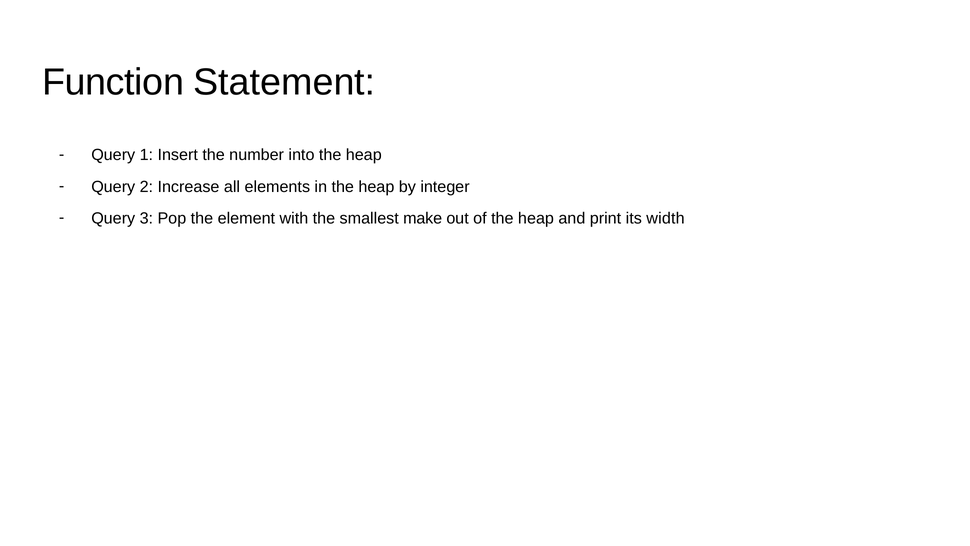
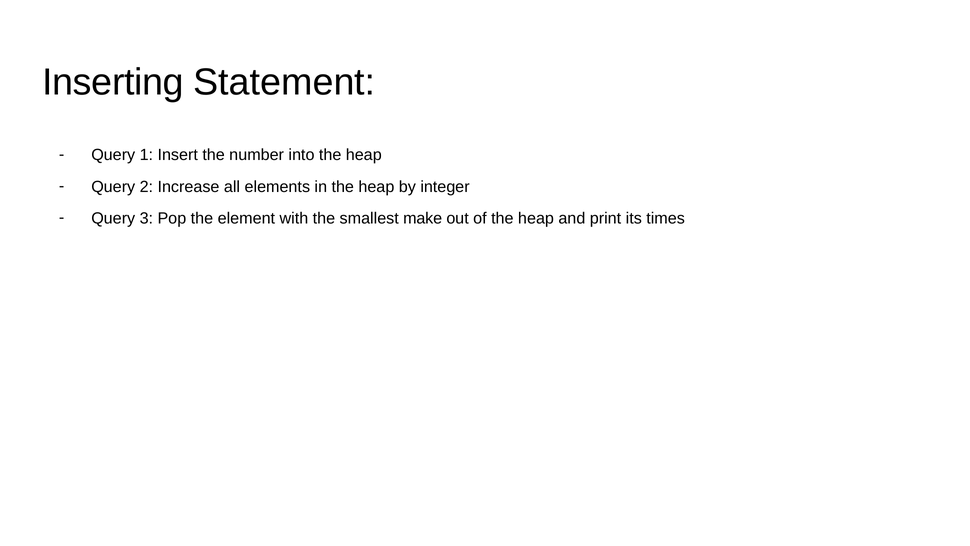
Function: Function -> Inserting (113, 82)
width: width -> times (666, 218)
